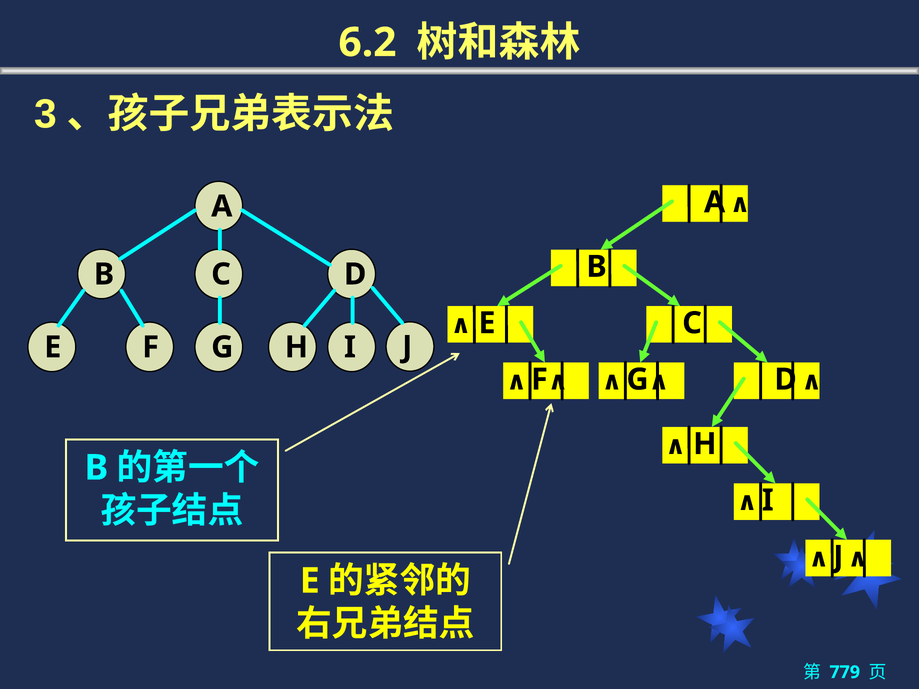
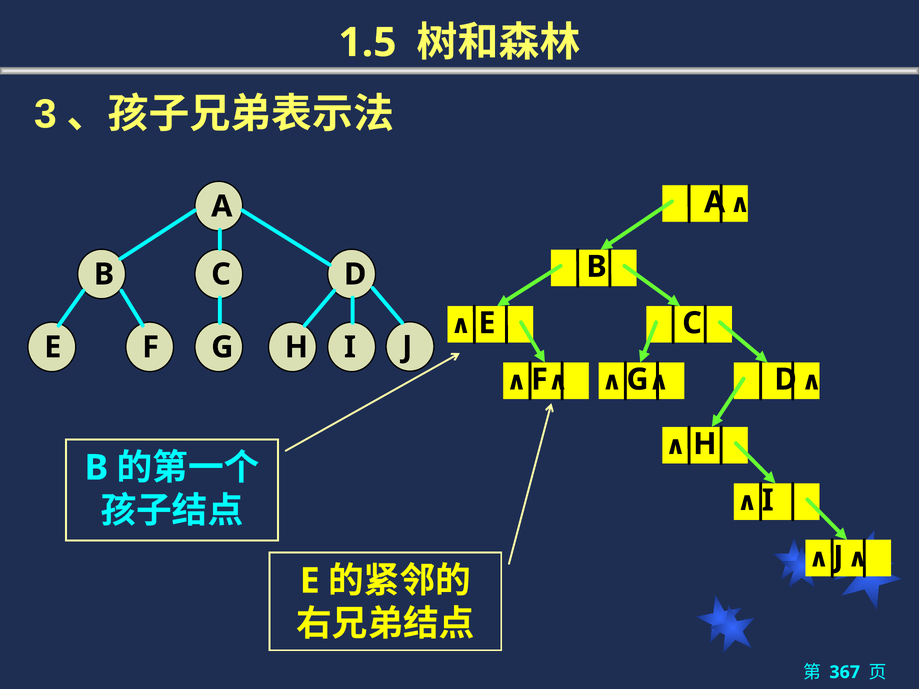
6.2: 6.2 -> 1.5 (367, 43)
779: 779 -> 367 (845, 672)
